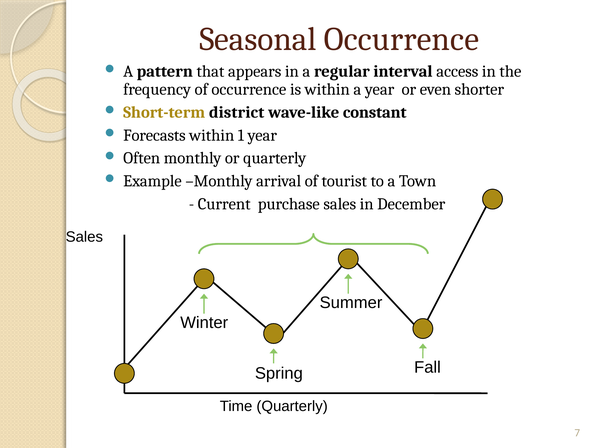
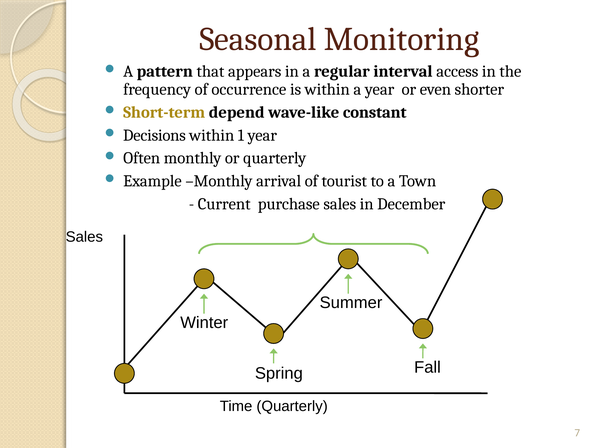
Seasonal Occurrence: Occurrence -> Monitoring (401, 39)
district: district -> depend (237, 112)
Forecasts: Forecasts -> Decisions (154, 135)
